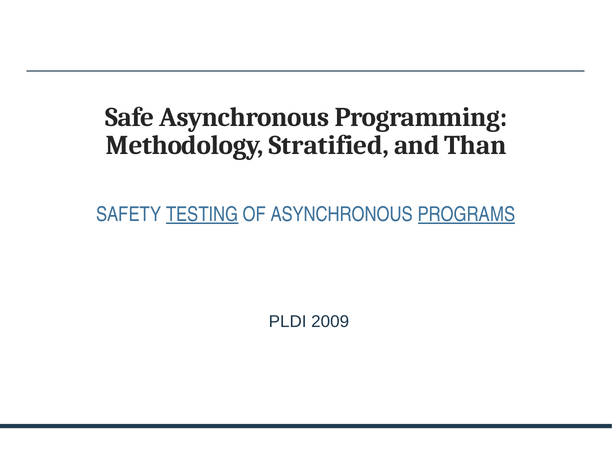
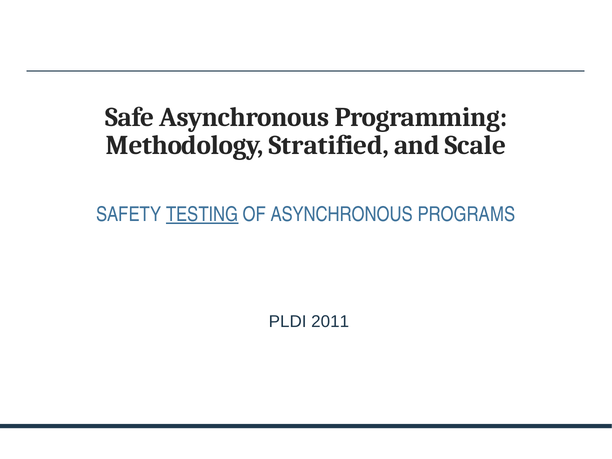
Than: Than -> Scale (475, 145)
PROGRAMS underline: present -> none (466, 214)
2009: 2009 -> 2011 (330, 321)
